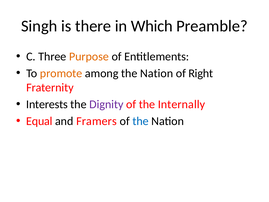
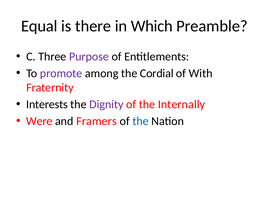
Singh: Singh -> Equal (39, 26)
Purpose colour: orange -> purple (89, 56)
promote colour: orange -> purple (61, 73)
among the Nation: Nation -> Cordial (157, 73)
Right: Right -> With (201, 73)
Equal: Equal -> Were (39, 121)
